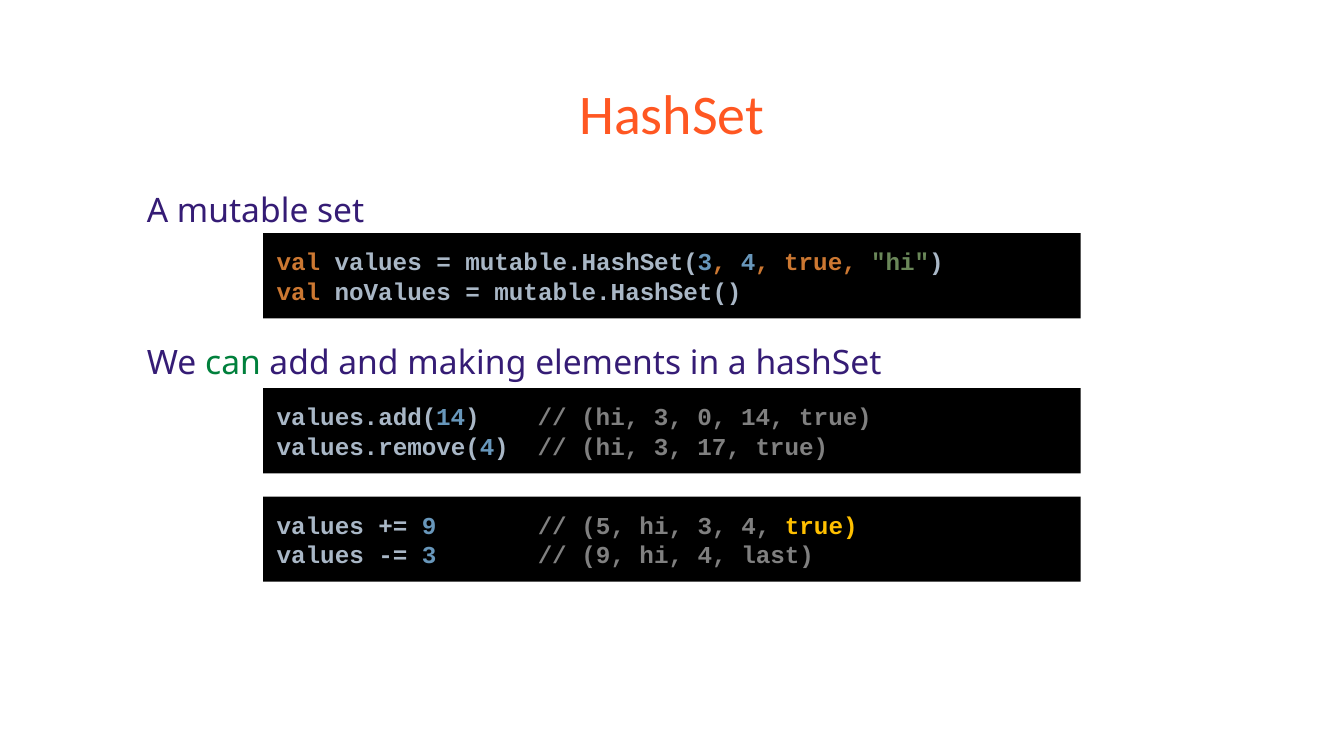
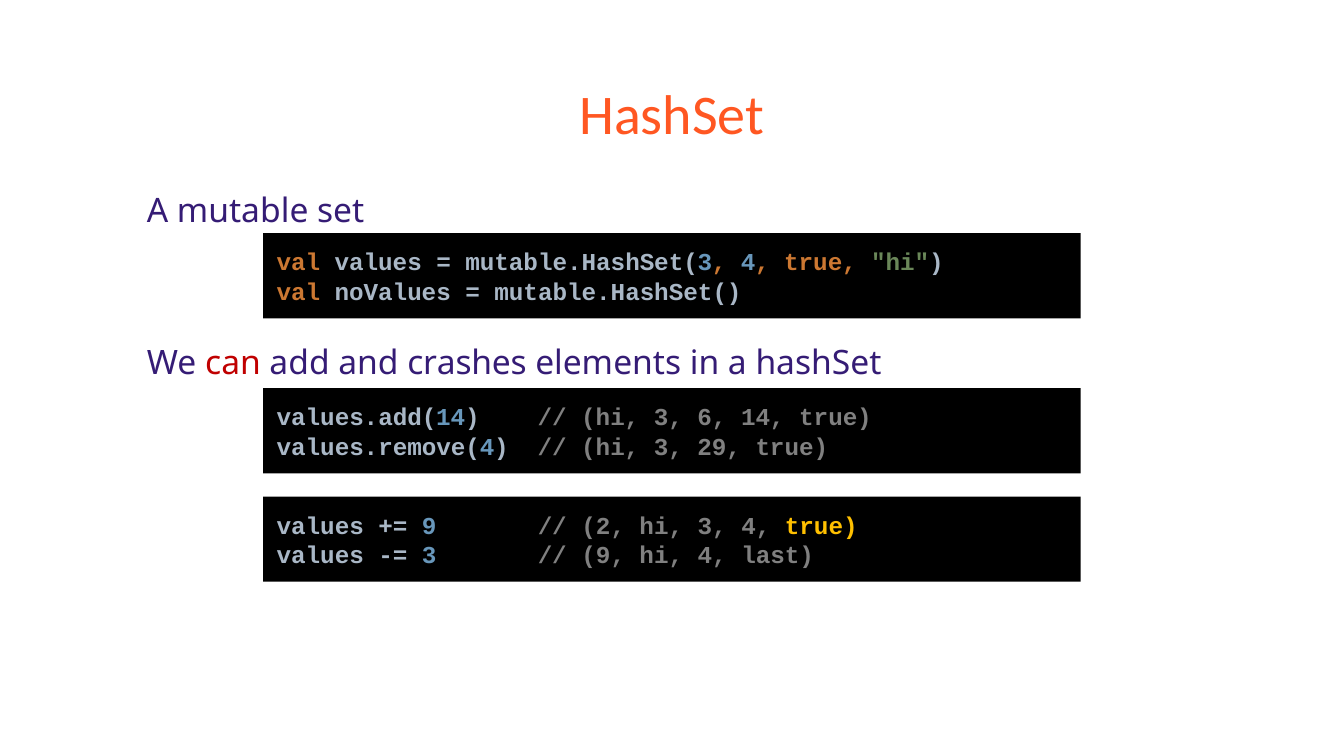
can colour: green -> red (233, 364)
making: making -> crashes (467, 364)
0: 0 -> 6 (712, 418)
17: 17 -> 29 (719, 447)
5: 5 -> 2 (603, 526)
